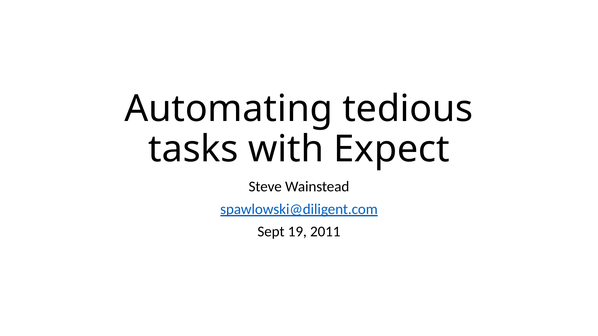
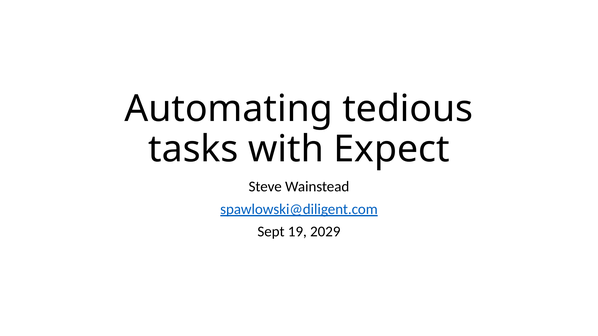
2011: 2011 -> 2029 (325, 232)
